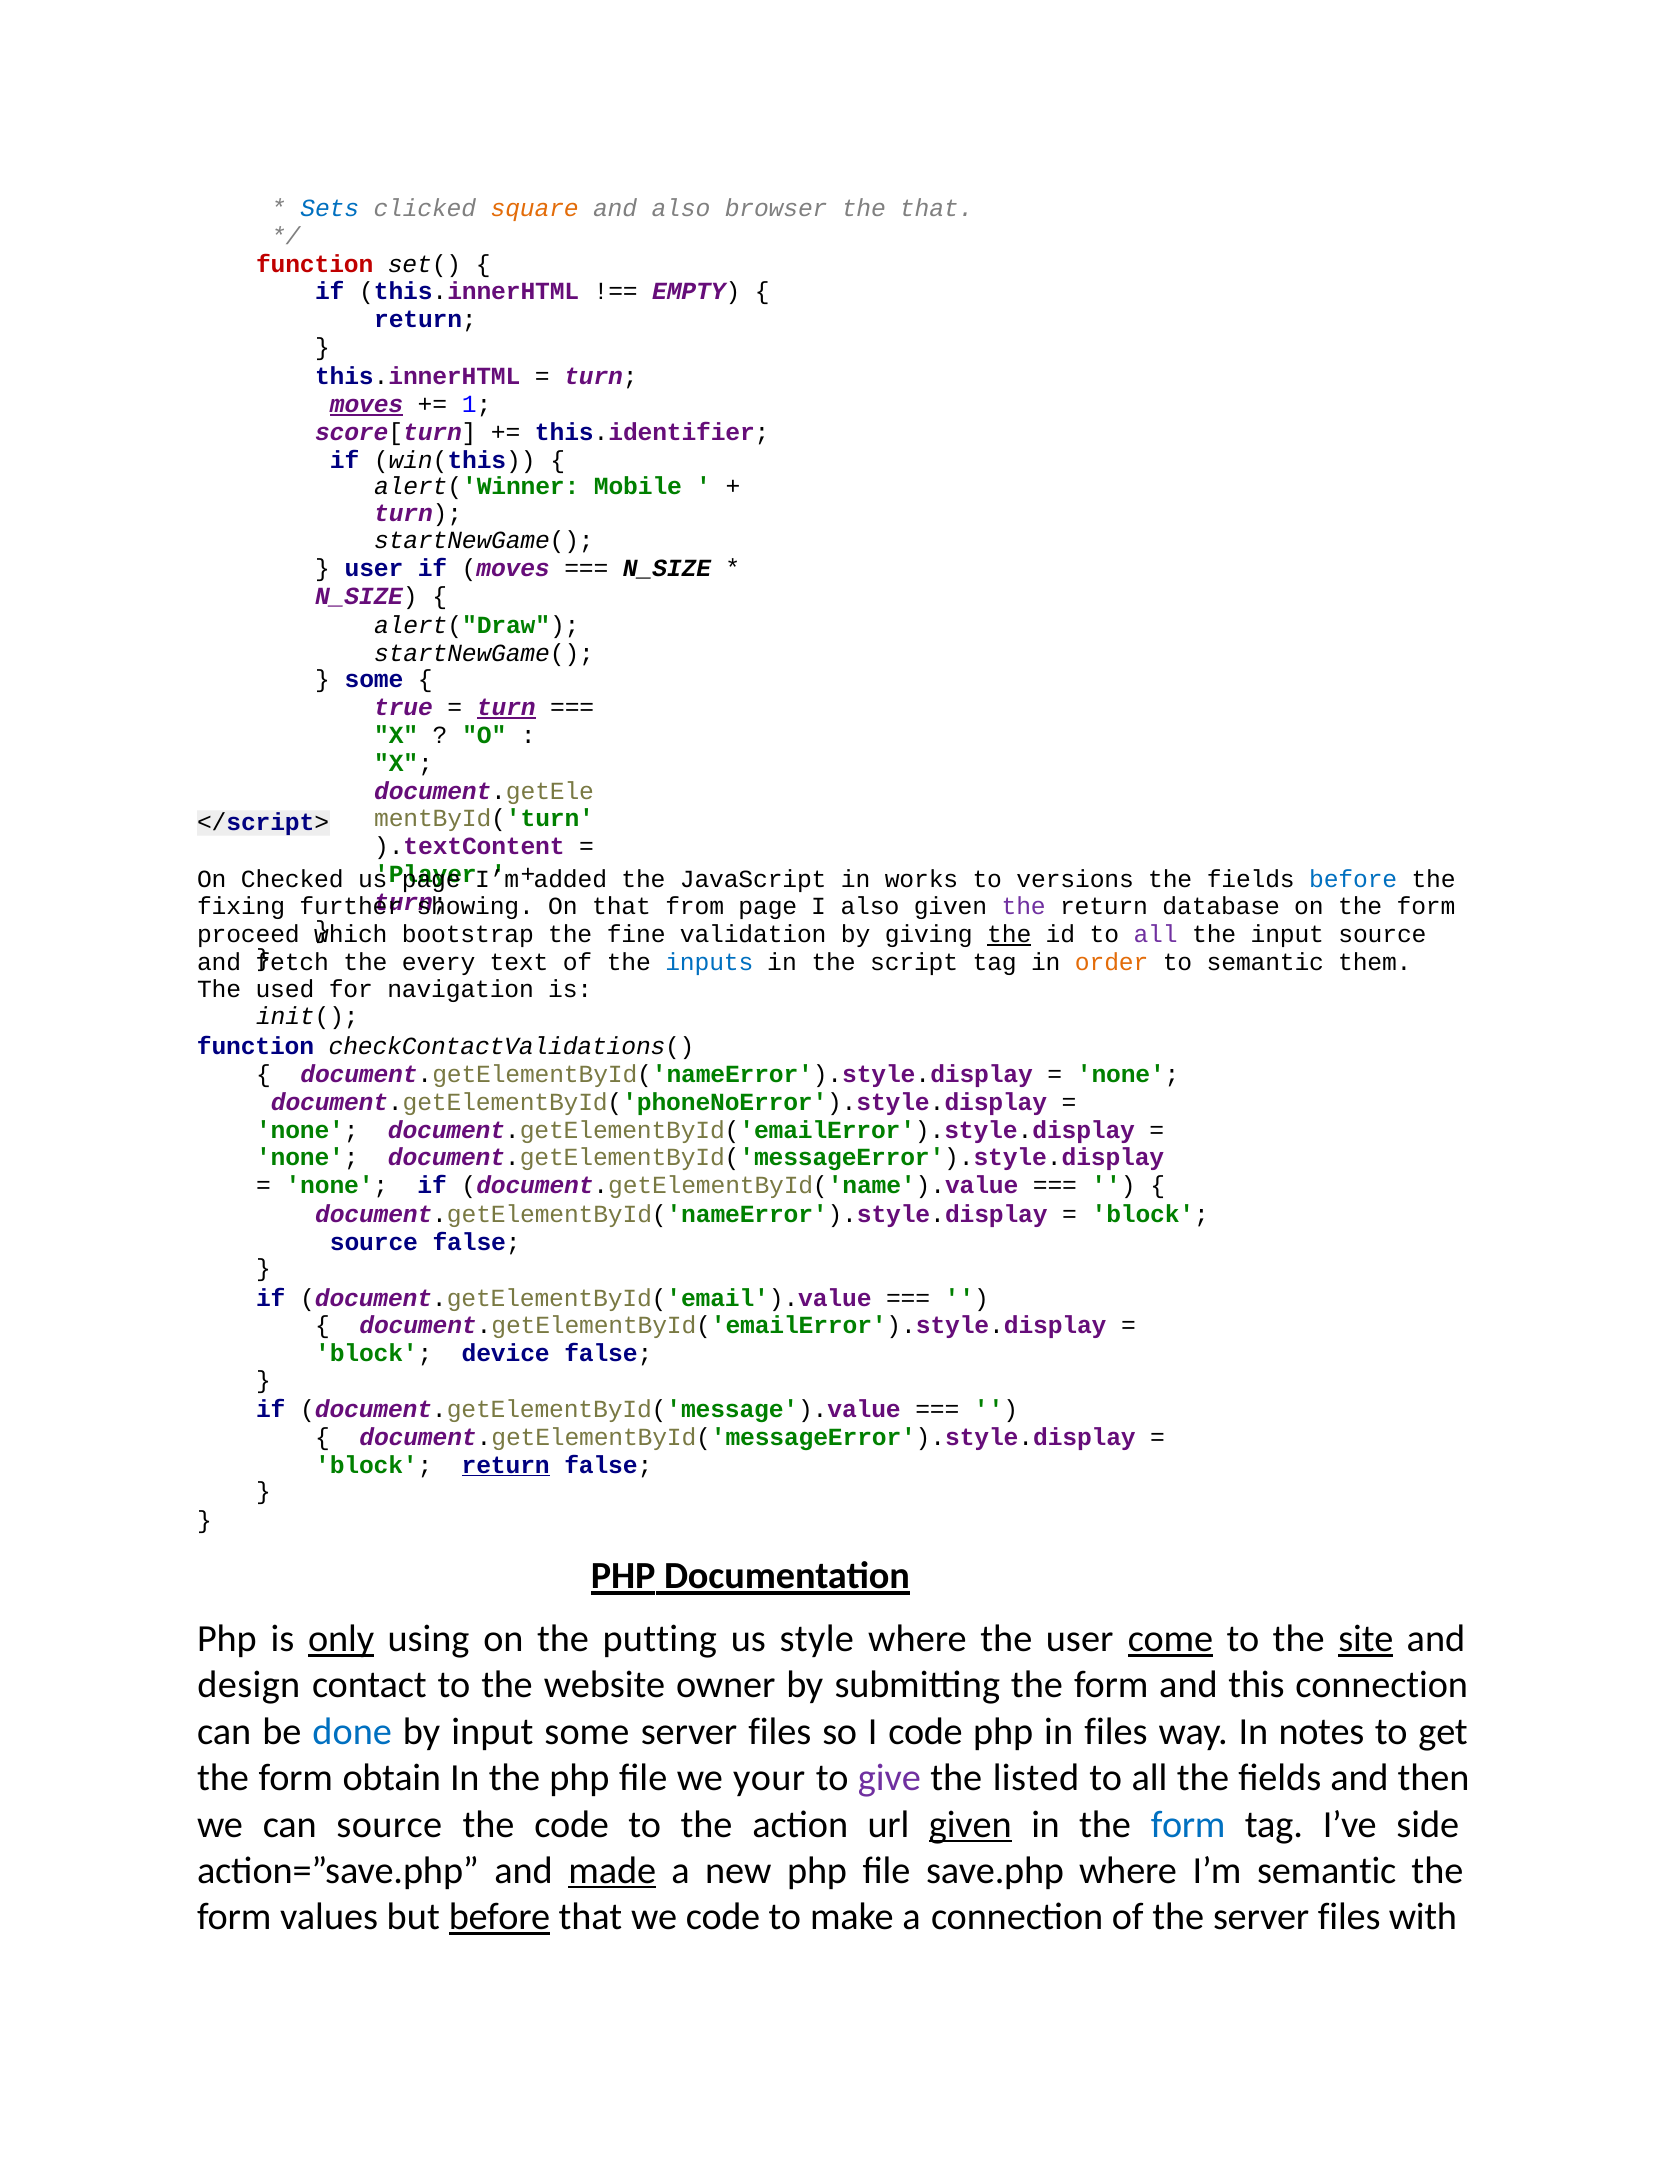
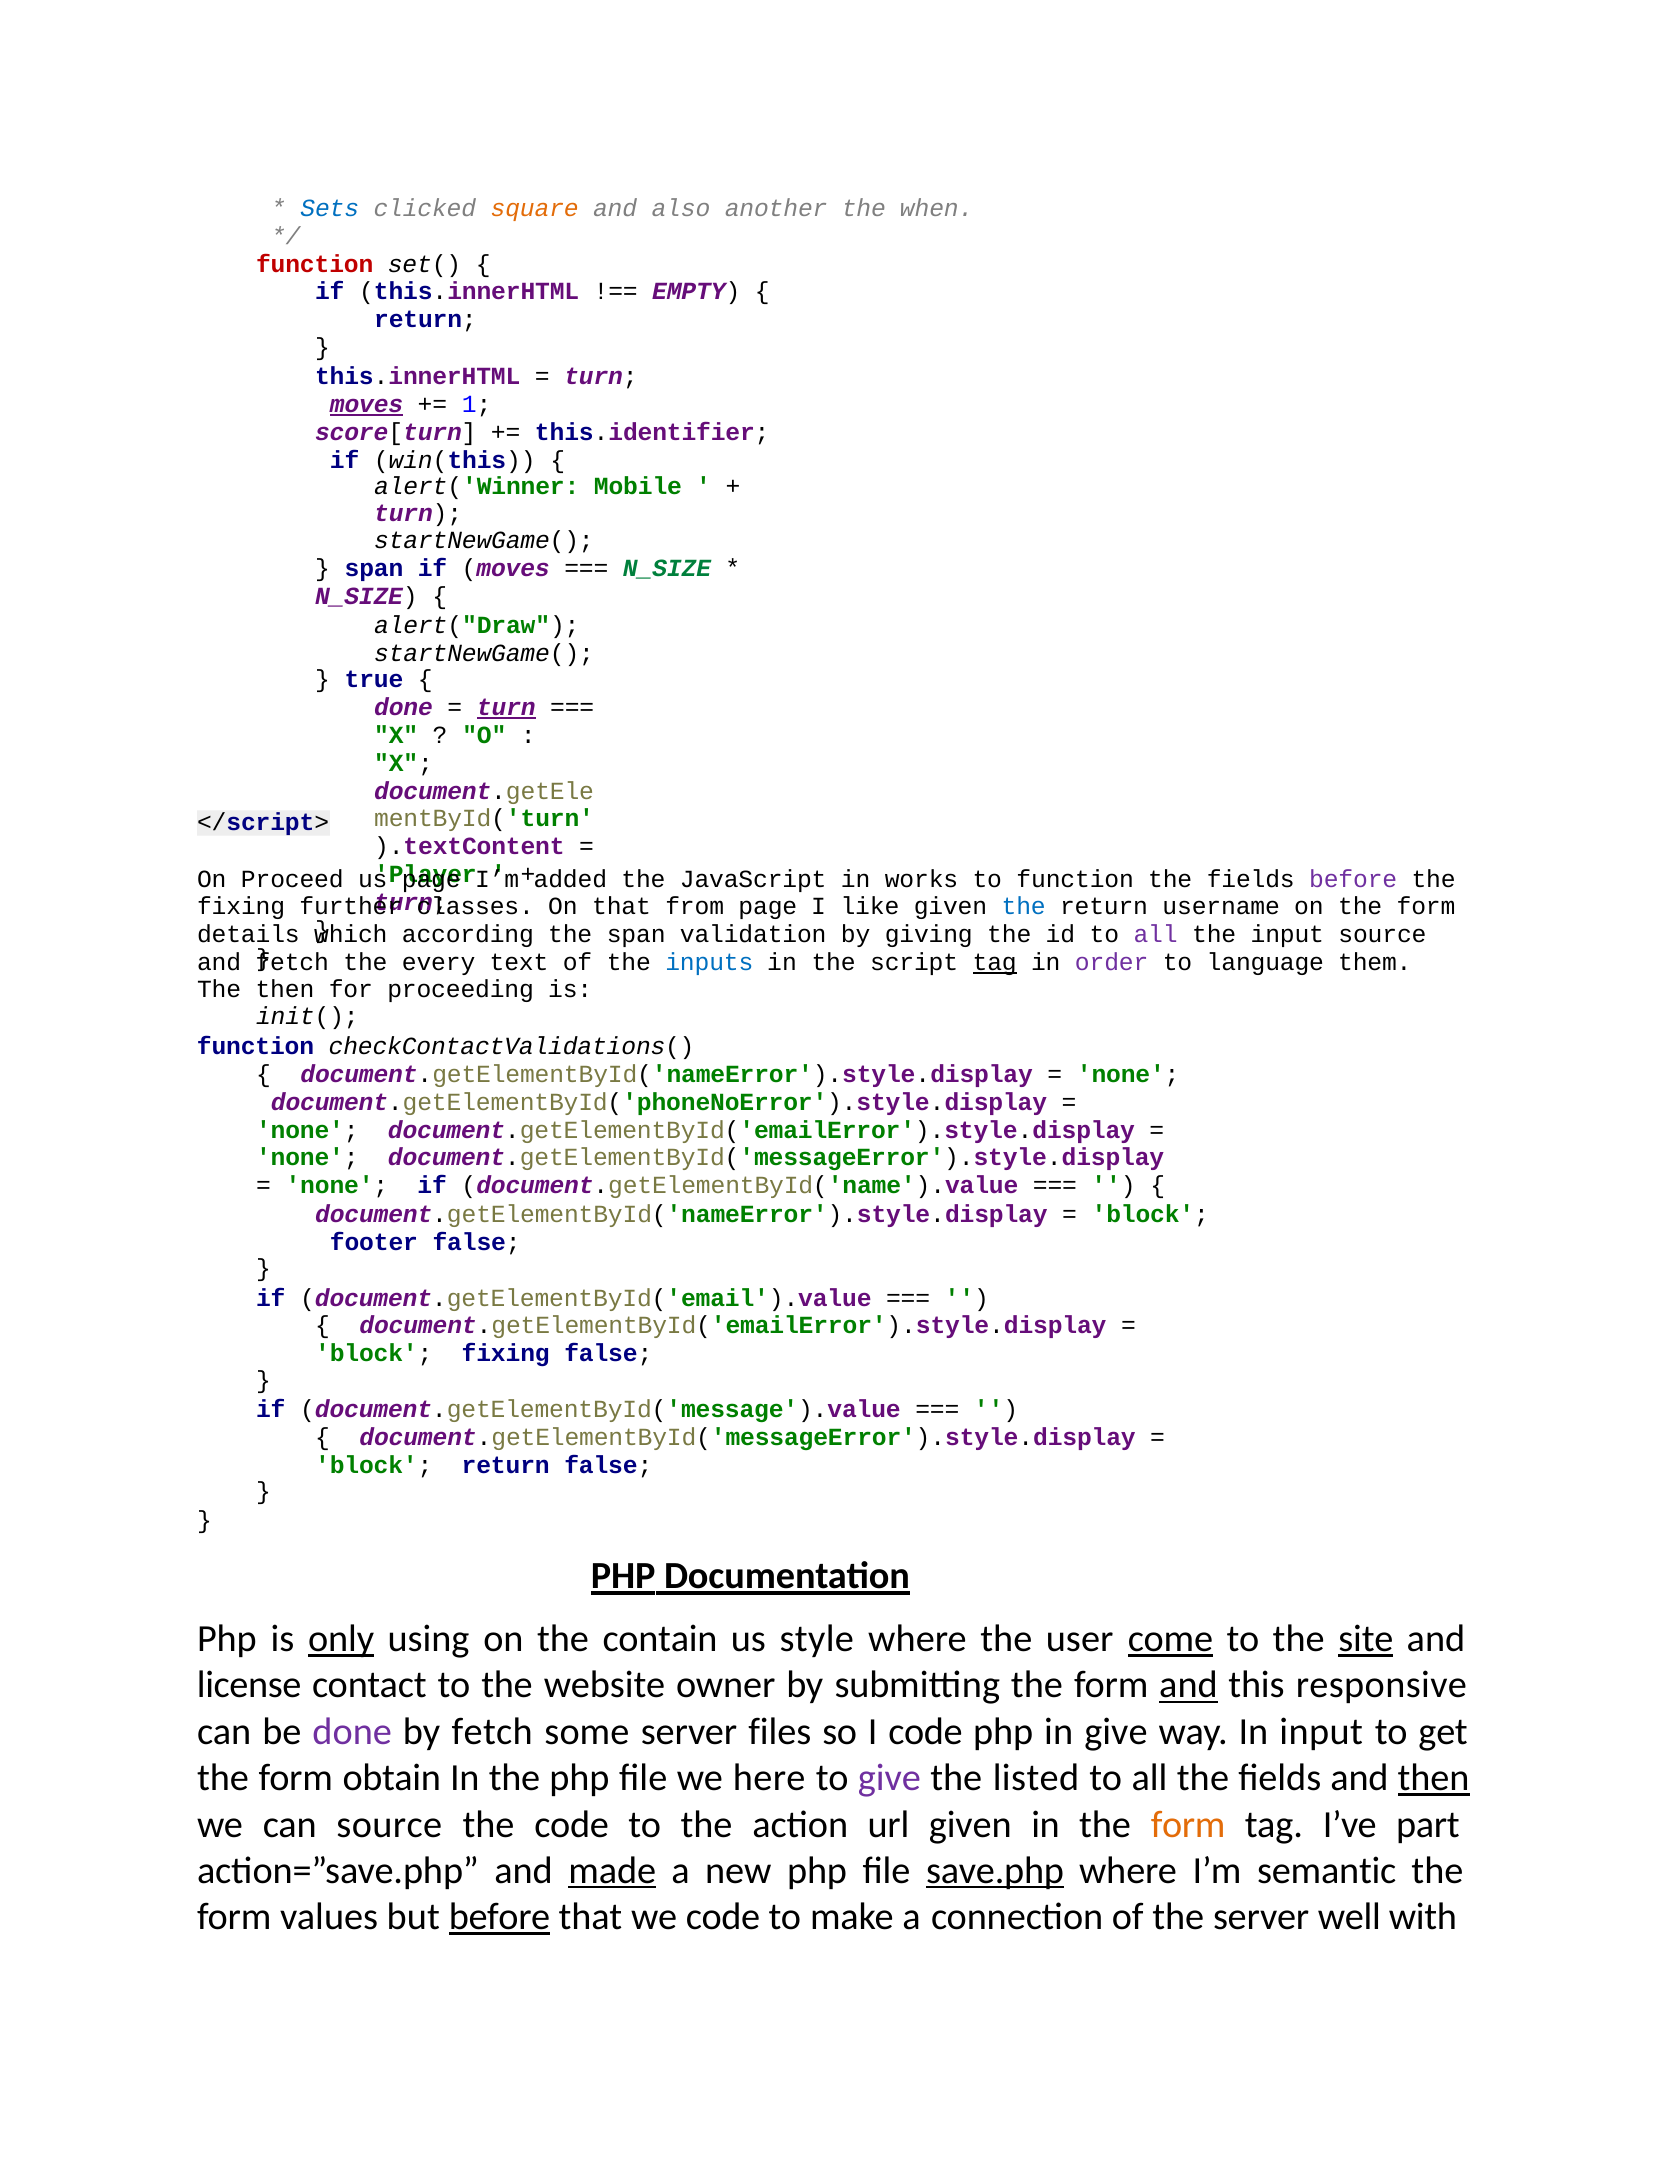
browser: browser -> another (776, 208)
the that: that -> when (937, 208)
user: user -> span (374, 569)
N_SIZE colour: black -> green (667, 569)
some: some -> true (374, 680)
true: true -> done (404, 708)
Checked: Checked -> Proceed (292, 879)
to versions: versions -> function (1075, 879)
before colour: blue -> purple (1353, 879)
showing: showing -> classes (475, 907)
I also: also -> like (870, 907)
the colour: purple -> blue (1024, 907)
database: database -> username (1221, 907)
proceed: proceed -> details (248, 935)
bootstrap: bootstrap -> according (468, 935)
the fine: fine -> span (636, 935)
the underline: present -> none (1009, 935)
tag underline: none -> present (995, 963)
order colour: orange -> purple (1112, 963)
to semantic: semantic -> language (1265, 963)
The used: used -> then (285, 990)
navigation: navigation -> proceeding (461, 990)
source: source -> footer (374, 1243)
block device: device -> fixing (506, 1354)
return underline: present -> none (506, 1465)
putting: putting -> contain (660, 1639)
design: design -> license (249, 1686)
and underline: none -> present (1188, 1686)
this connection: connection -> responsive (1381, 1686)
done colour: blue -> purple (352, 1732)
by input: input -> fetch (492, 1732)
in files: files -> give (1116, 1732)
In notes: notes -> input (1321, 1732)
your: your -> here (769, 1778)
then underline: none -> present (1434, 1778)
given underline: present -> none (970, 1825)
form colour: blue -> orange (1188, 1825)
side: side -> part (1428, 1825)
save.php underline: none -> present (995, 1871)
the server files: files -> well (1349, 1917)
